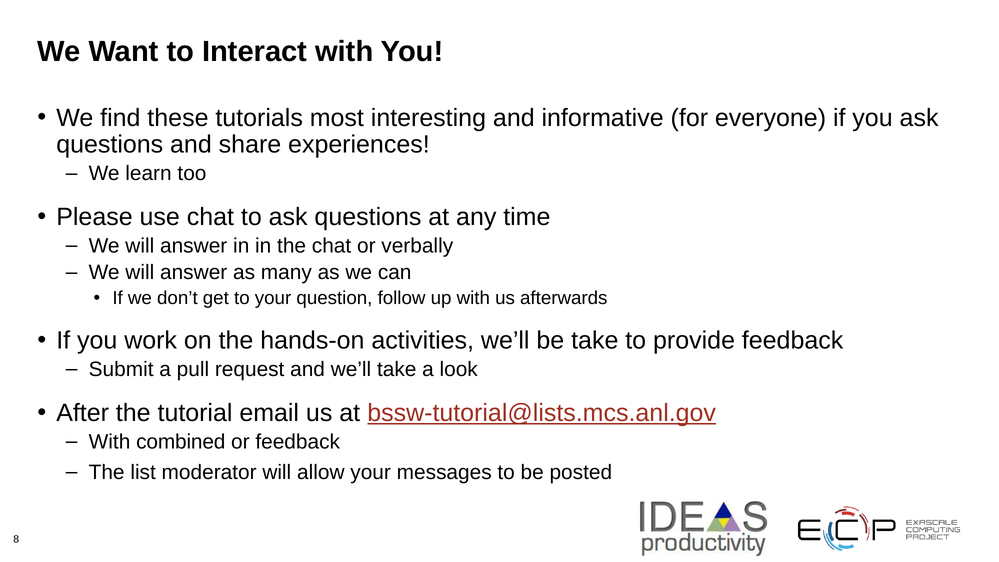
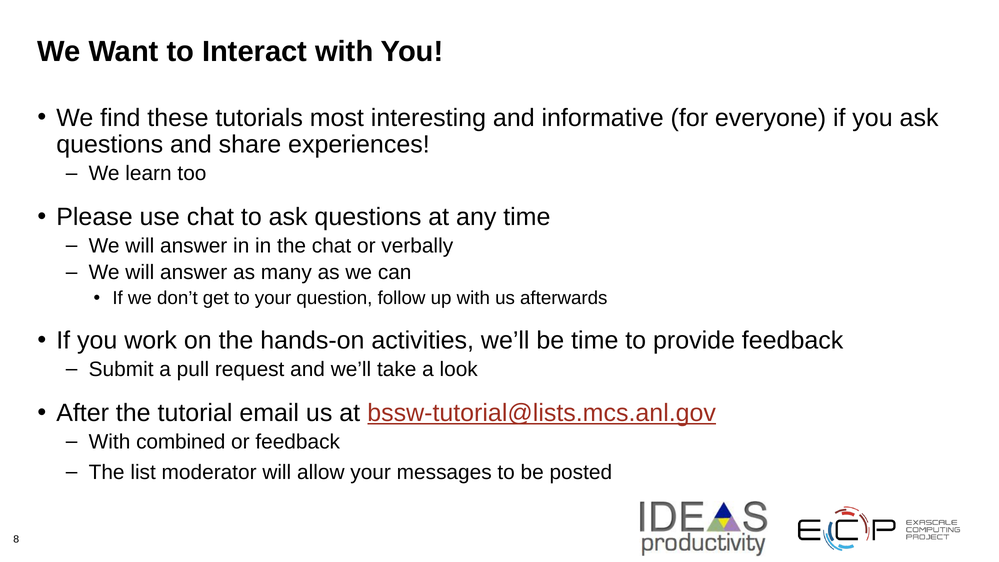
be take: take -> time (595, 340)
